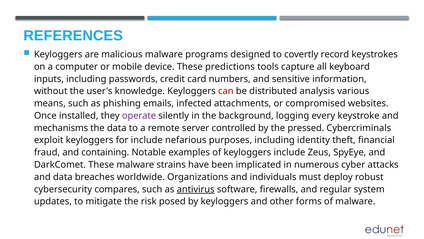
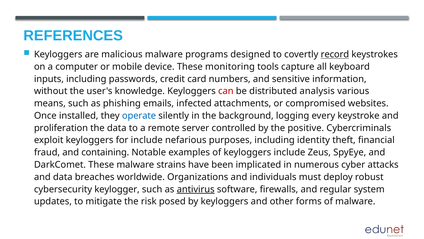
record underline: none -> present (335, 54)
predictions: predictions -> monitoring (230, 67)
operate colour: purple -> blue (139, 115)
mechanisms: mechanisms -> proliferation (61, 128)
pressed: pressed -> positive (306, 128)
compares: compares -> keylogger (117, 189)
